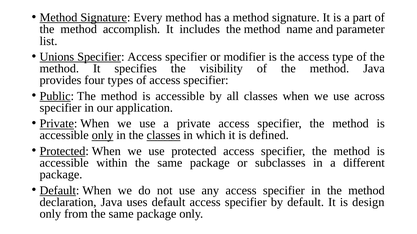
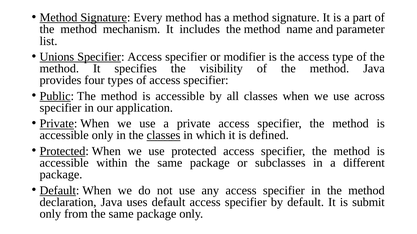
accomplish: accomplish -> mechanism (132, 29)
only underline: present -> none (103, 136)
design: design -> submit (368, 203)
